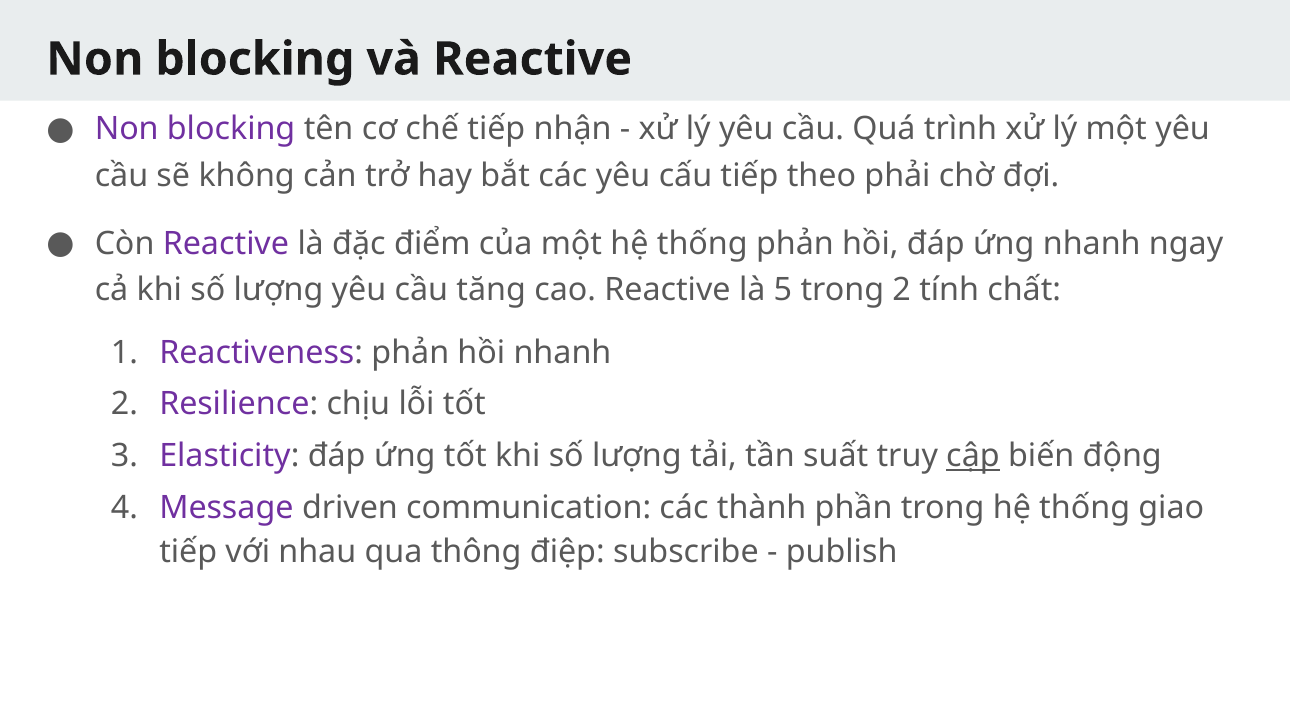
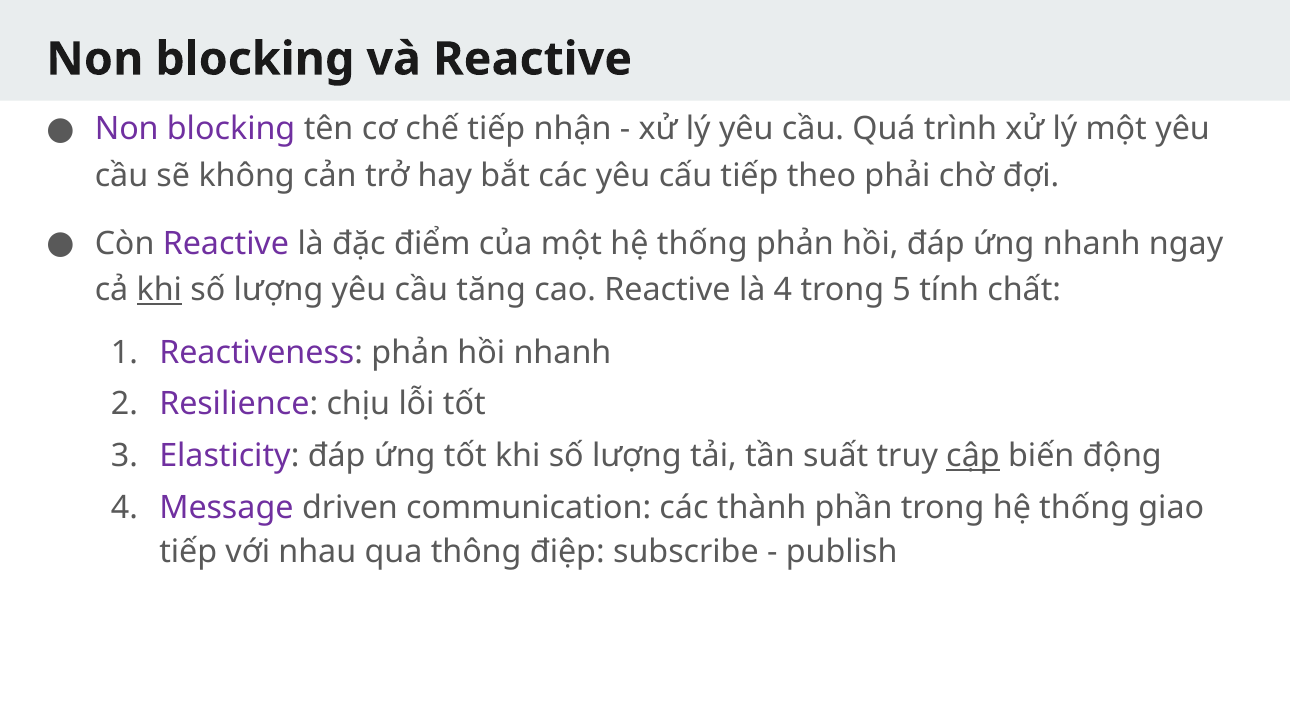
khi underline: none -> present (159, 290)
là 5: 5 -> 4 (783, 290)
trong 2: 2 -> 5 (902, 290)
